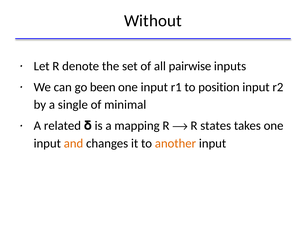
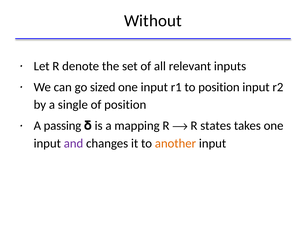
pairwise: pairwise -> relevant (190, 66)
been: been -> sized (103, 87)
of minimal: minimal -> position (125, 104)
related: related -> passing (62, 125)
and colour: orange -> purple (73, 143)
